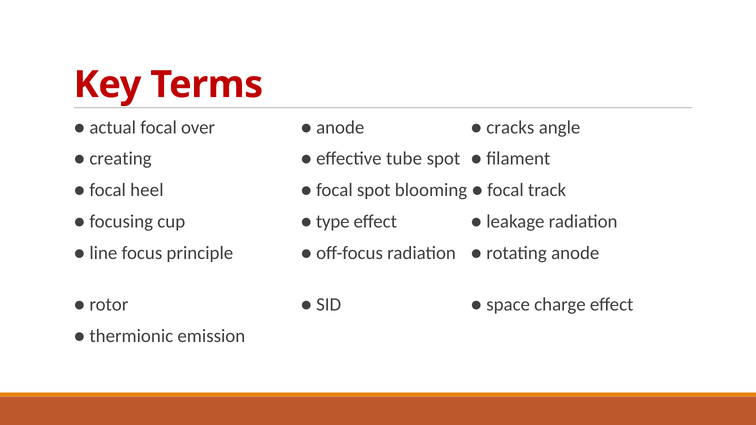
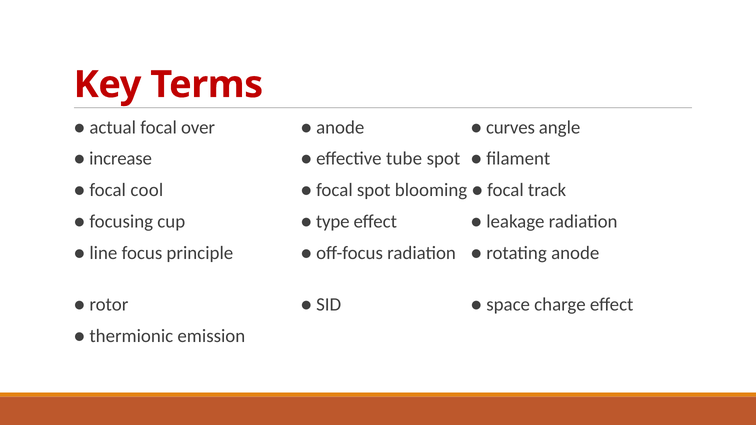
cracks: cracks -> curves (510, 127)
creating: creating -> increase (121, 159)
heel: heel -> cool (147, 190)
